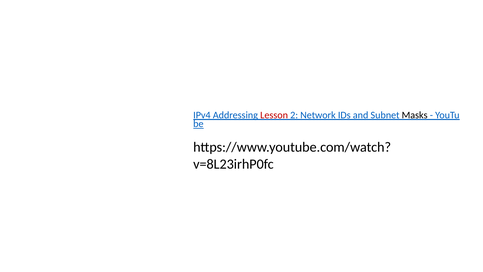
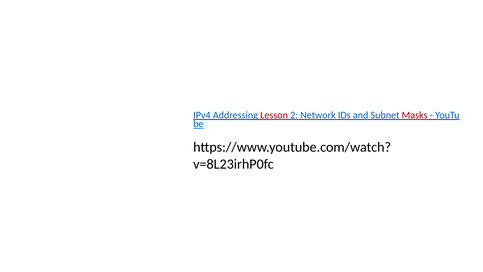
Masks colour: black -> red (415, 115)
